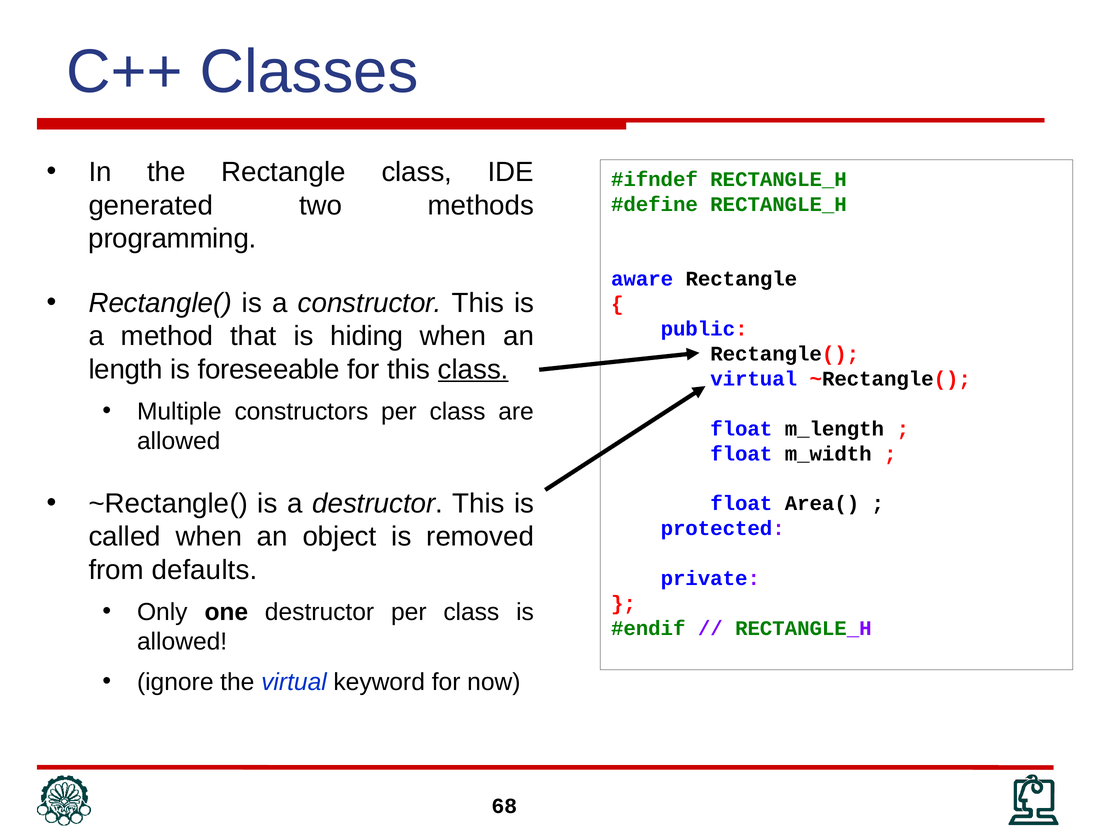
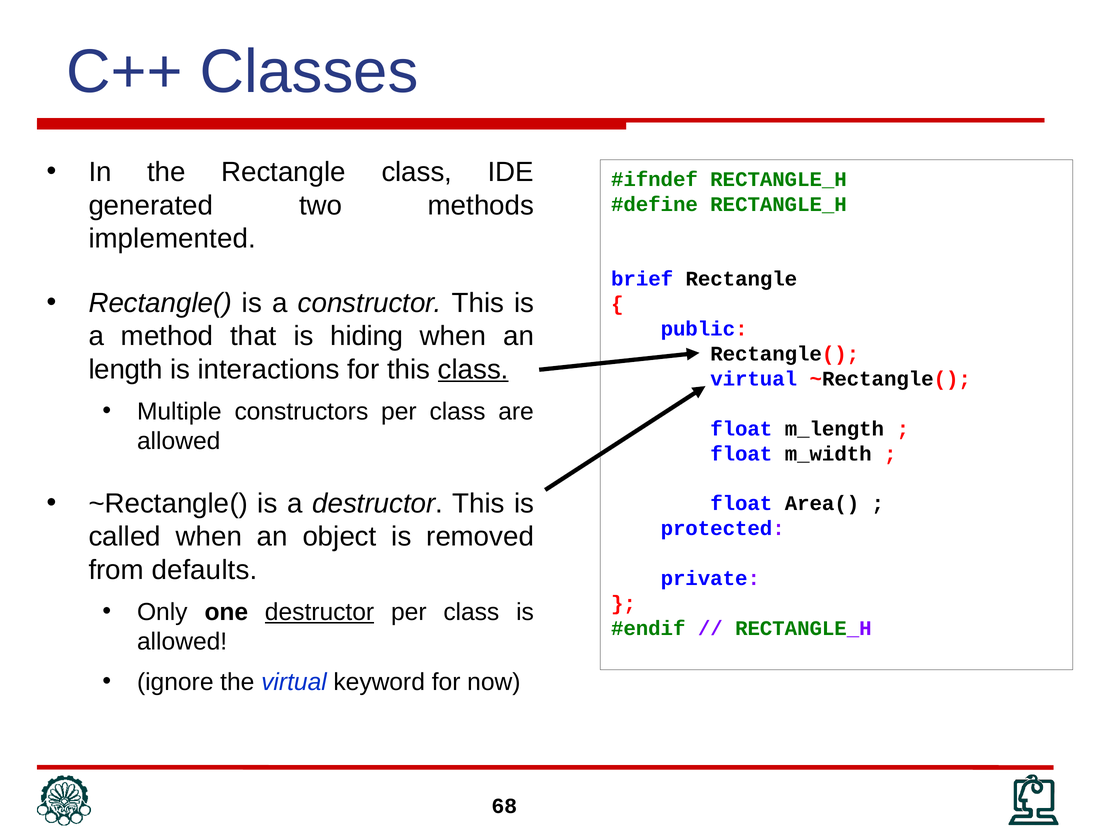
programming: programming -> implemented (172, 239)
aware: aware -> brief (642, 279)
foreseeable: foreseeable -> interactions (269, 369)
destructor underline: none -> present (320, 612)
